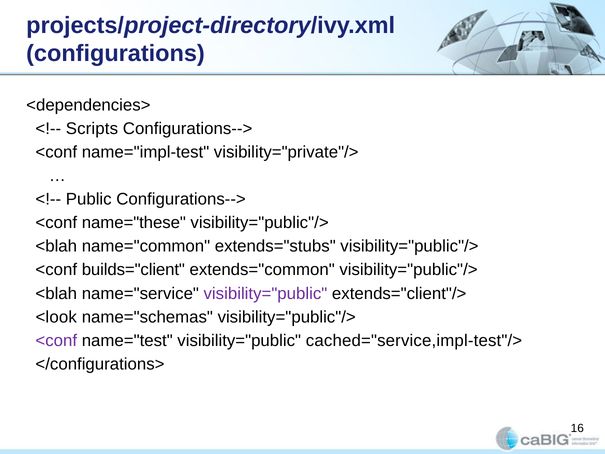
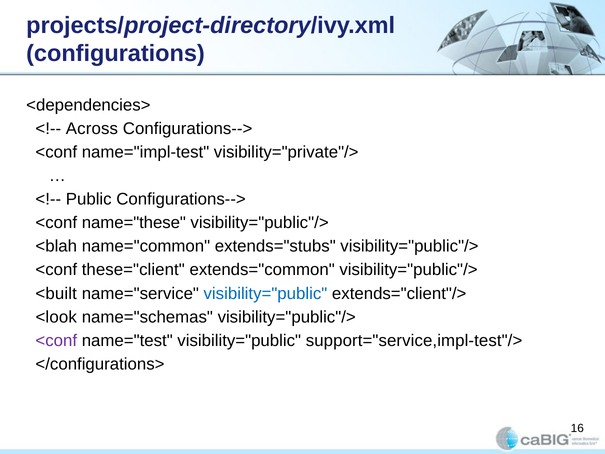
Scripts: Scripts -> Across (92, 129)
builds="client: builds="client -> these="client (133, 270)
<blah: <blah -> <built (56, 293)
visibility="public colour: purple -> blue (265, 293)
cached="service,impl-test"/>: cached="service,impl-test"/> -> support="service,impl-test"/> (414, 340)
